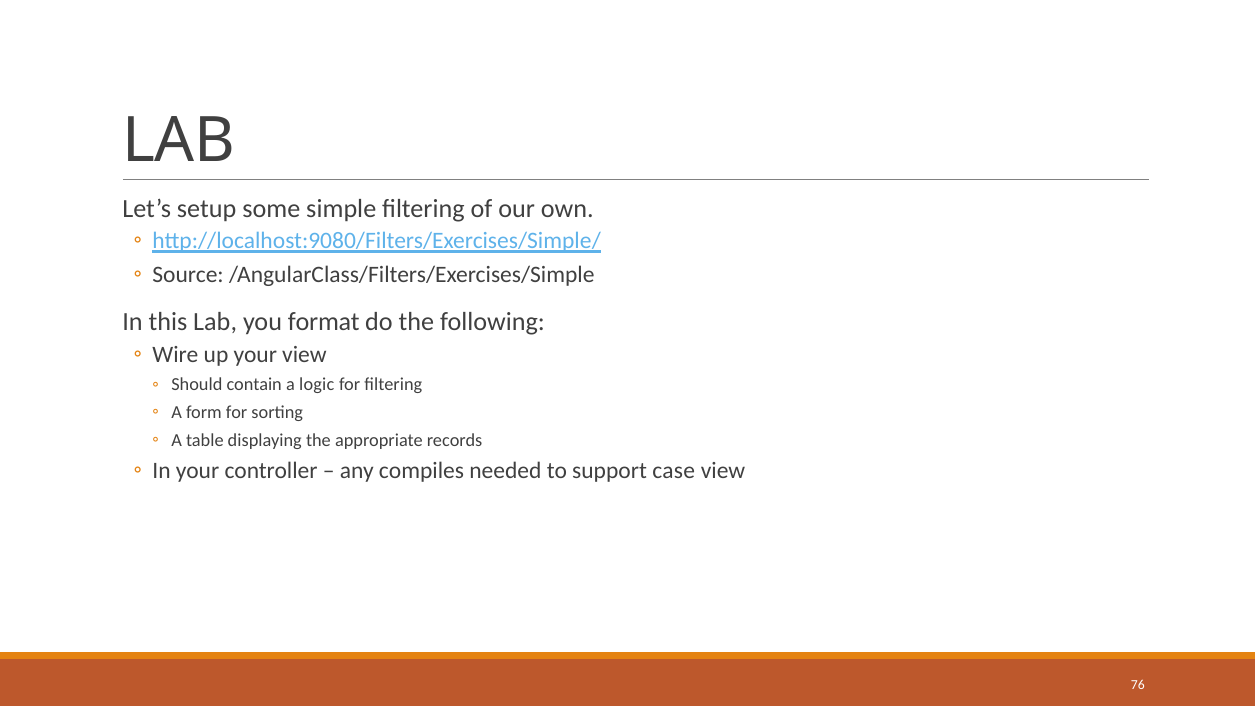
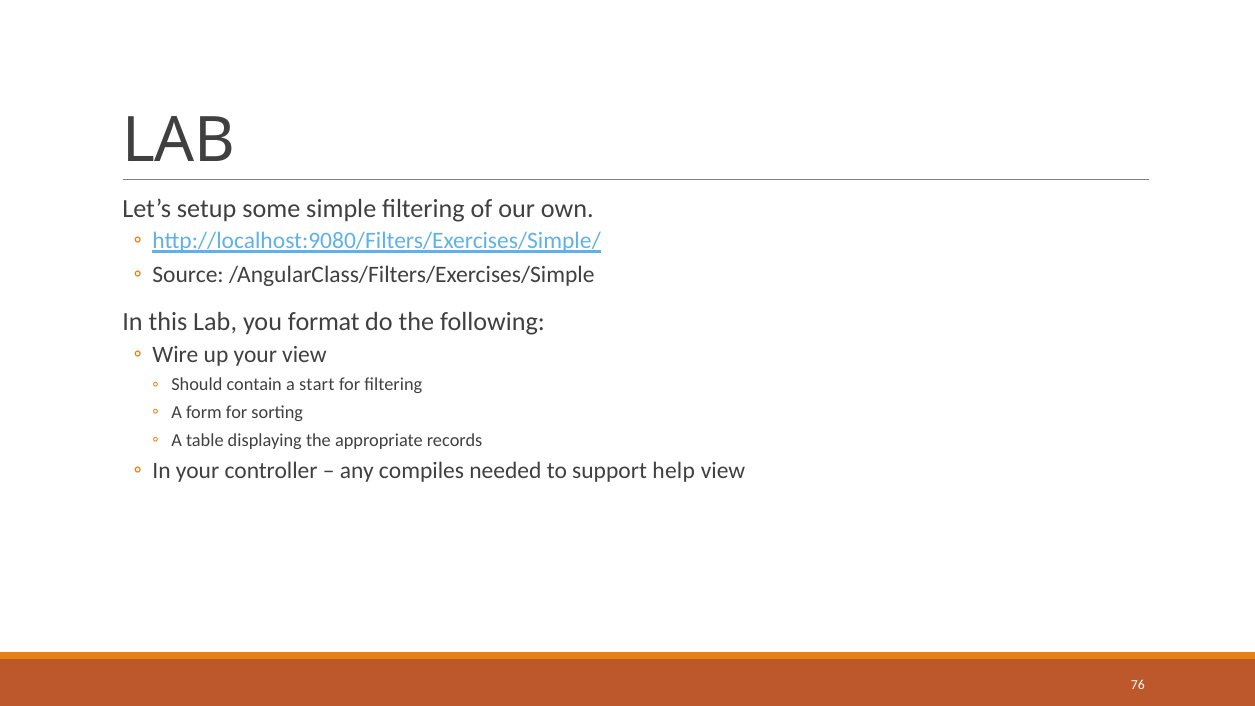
logic: logic -> start (317, 385)
case: case -> help (674, 471)
